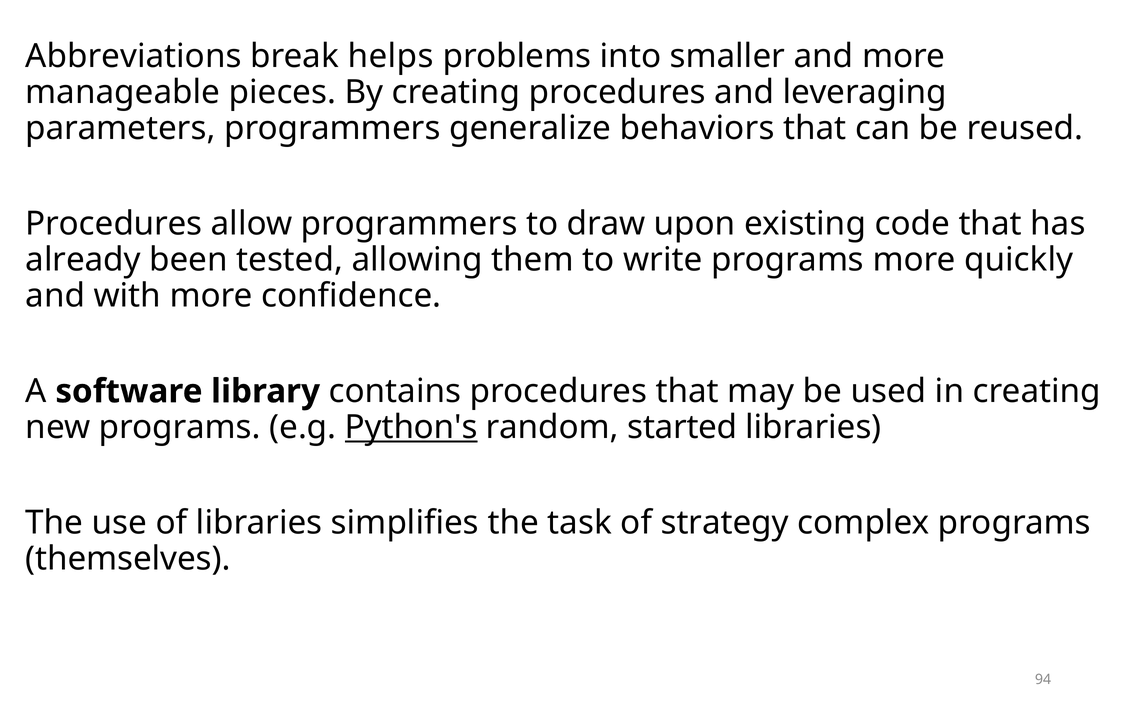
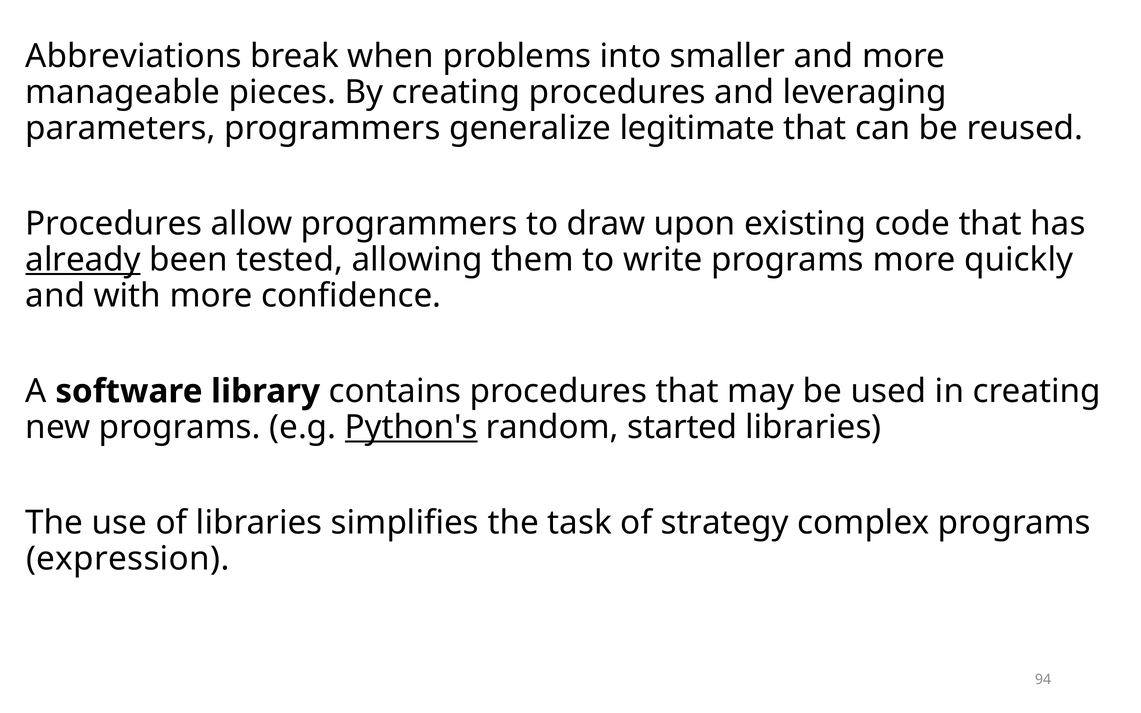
helps: helps -> when (391, 56)
behaviors: behaviors -> legitimate (697, 128)
already underline: none -> present (83, 260)
themselves: themselves -> expression (128, 559)
